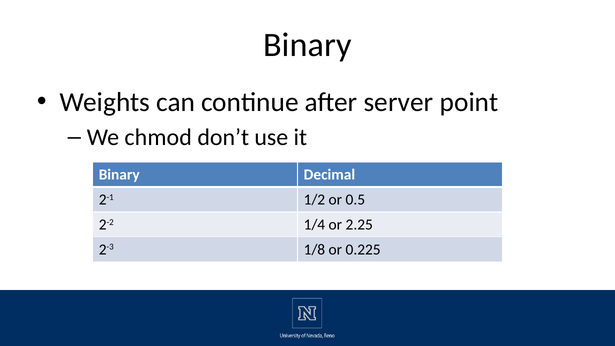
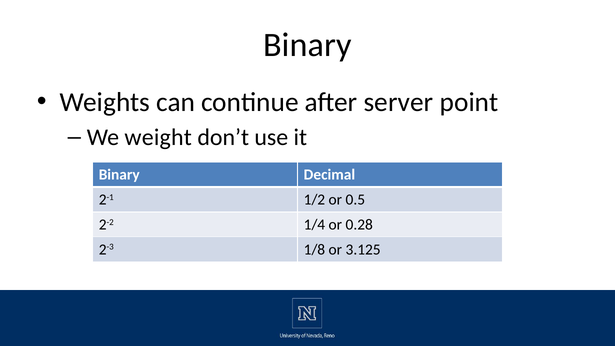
chmod: chmod -> weight (158, 137)
2.25: 2.25 -> 0.28 (359, 225)
0.225: 0.225 -> 3.125 (363, 249)
